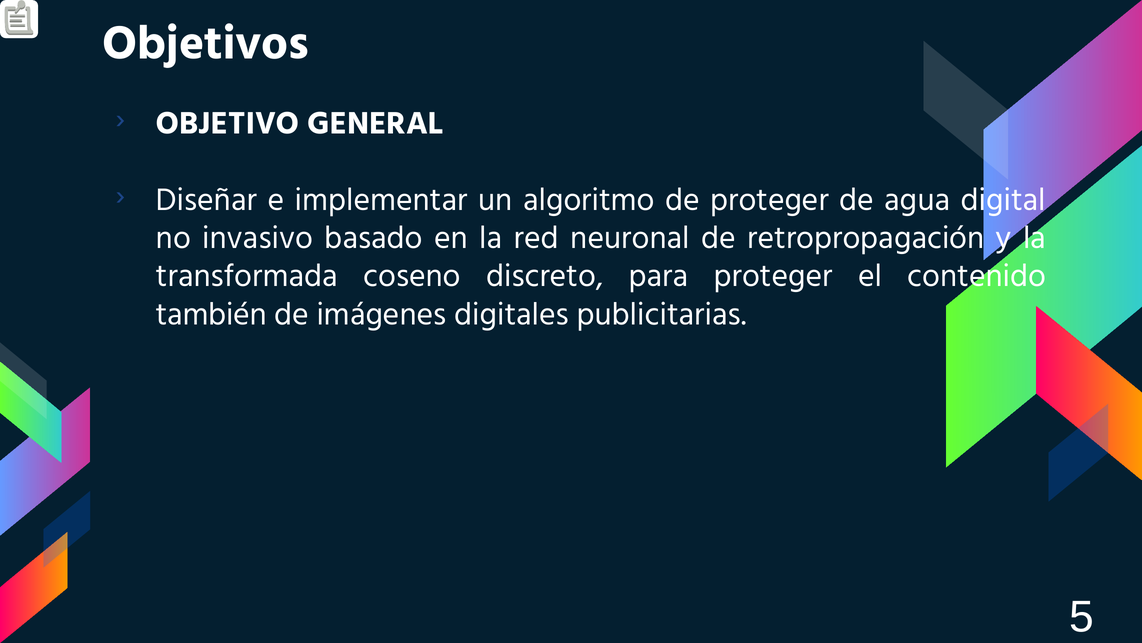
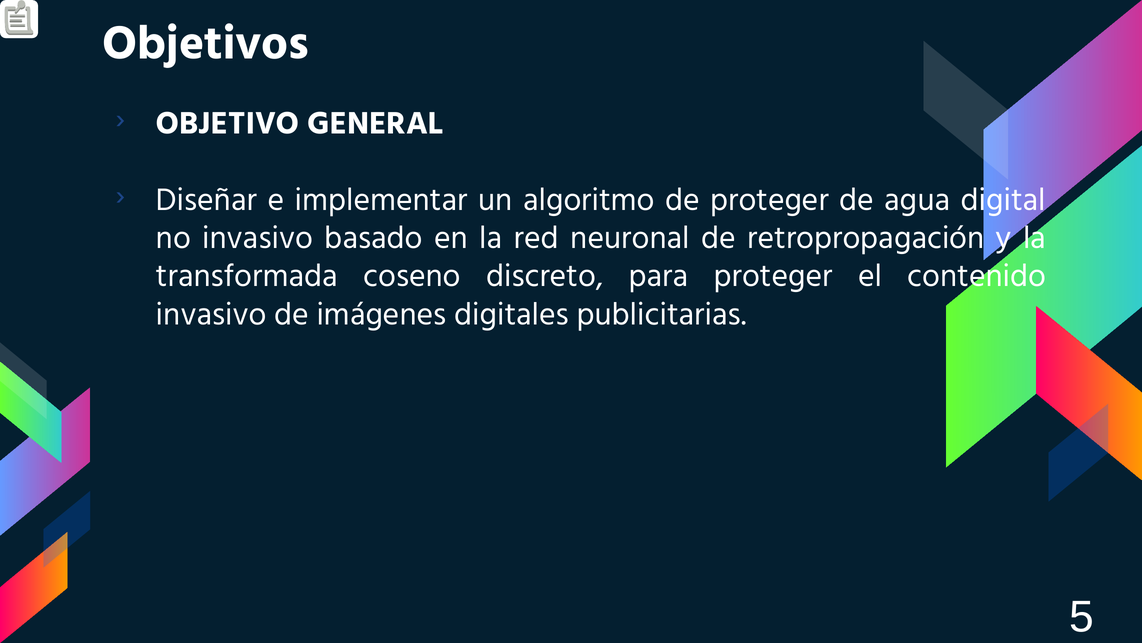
también: también -> invasivo (211, 314)
